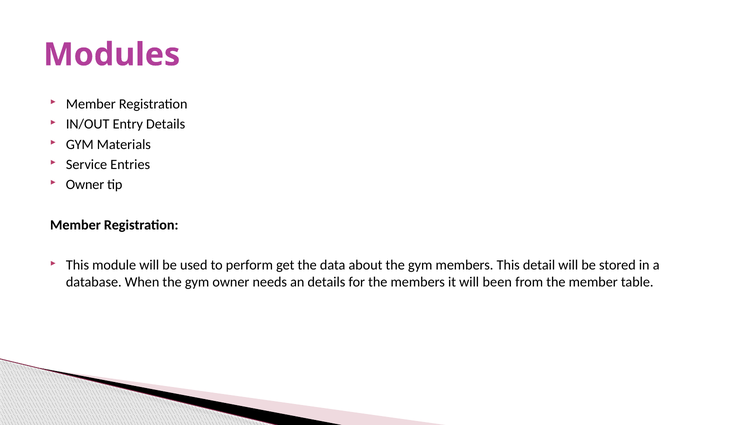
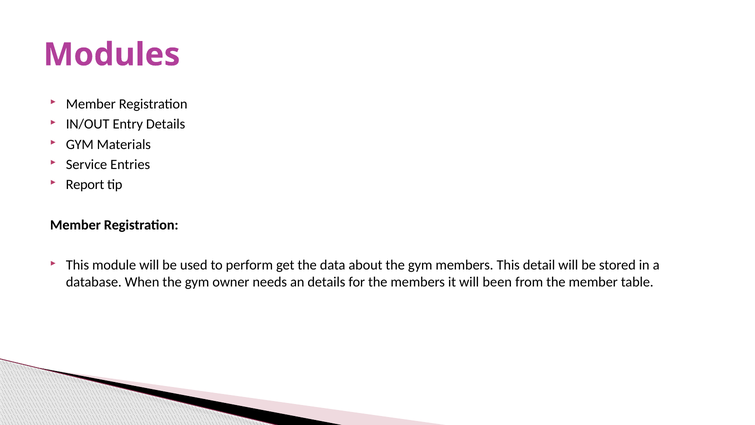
Owner: Owner -> Report (85, 185)
